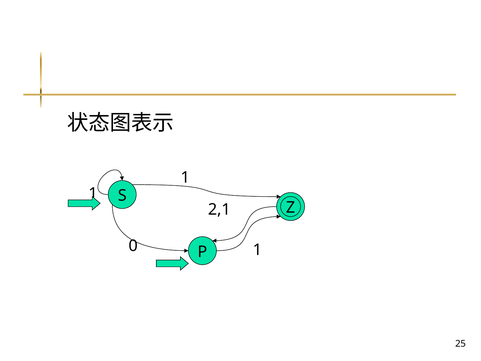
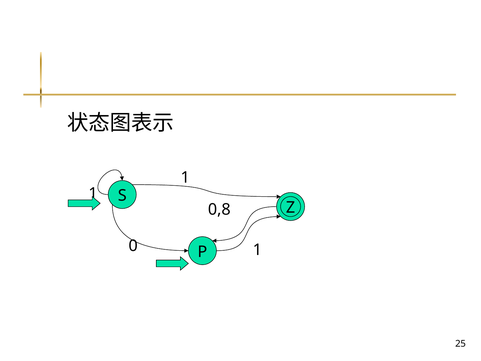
2,1: 2,1 -> 0,8 (219, 210)
